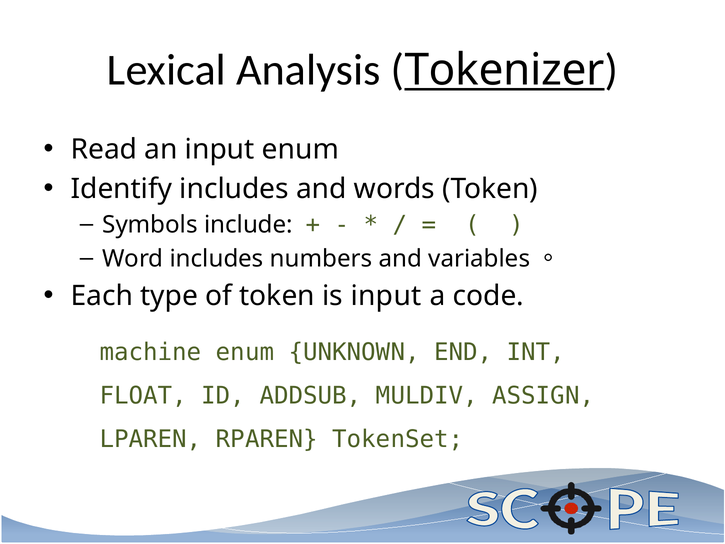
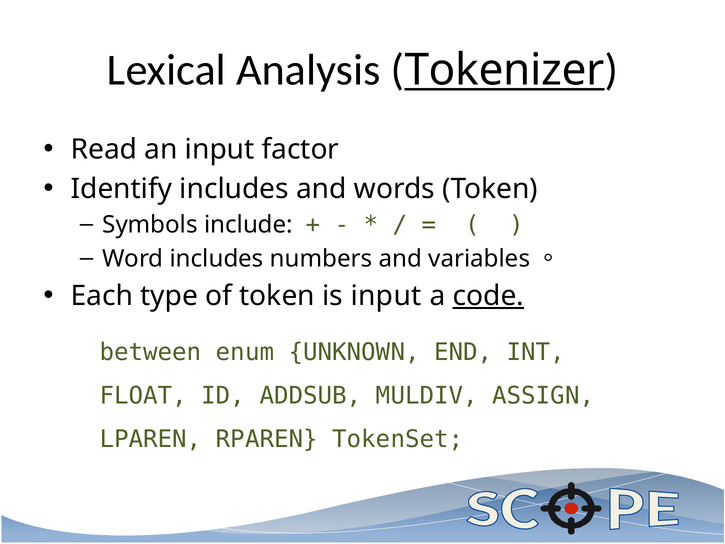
input enum: enum -> factor (300, 149)
code underline: none -> present (488, 296)
machine: machine -> between (150, 352)
